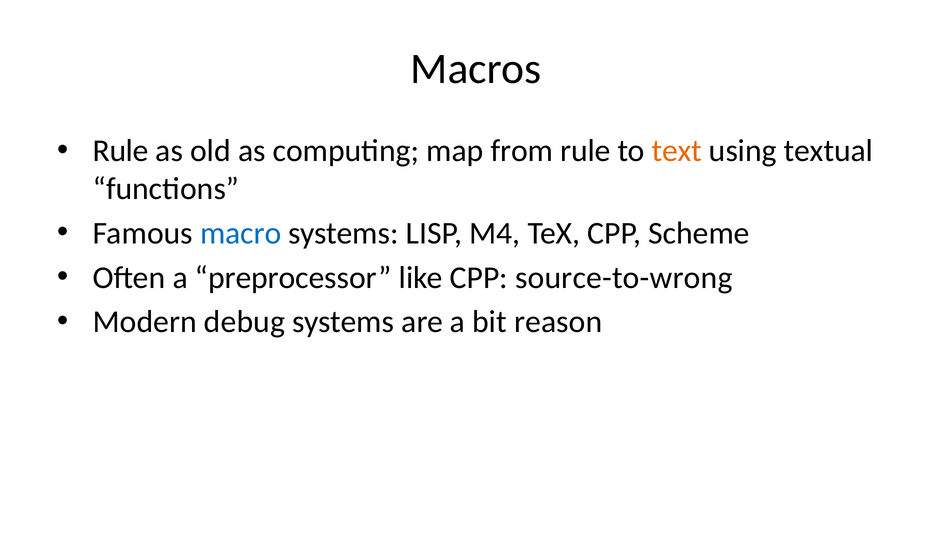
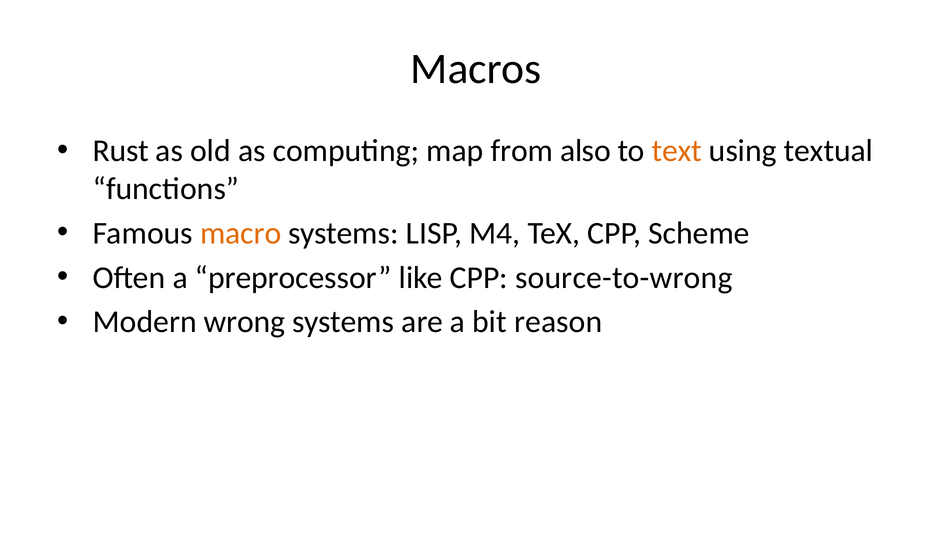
Rule: Rule -> Rust (121, 151)
from rule: rule -> also (585, 151)
macro colour: blue -> orange (241, 233)
debug: debug -> wrong (245, 322)
